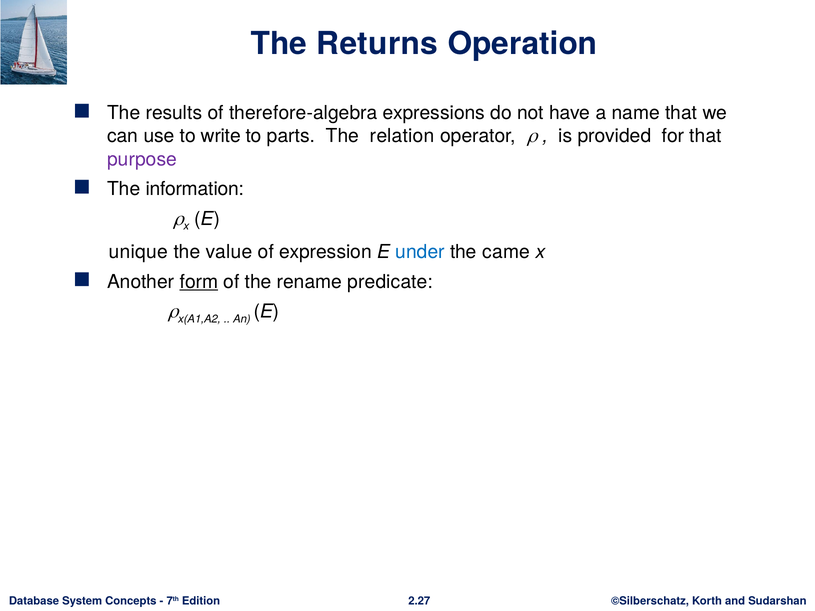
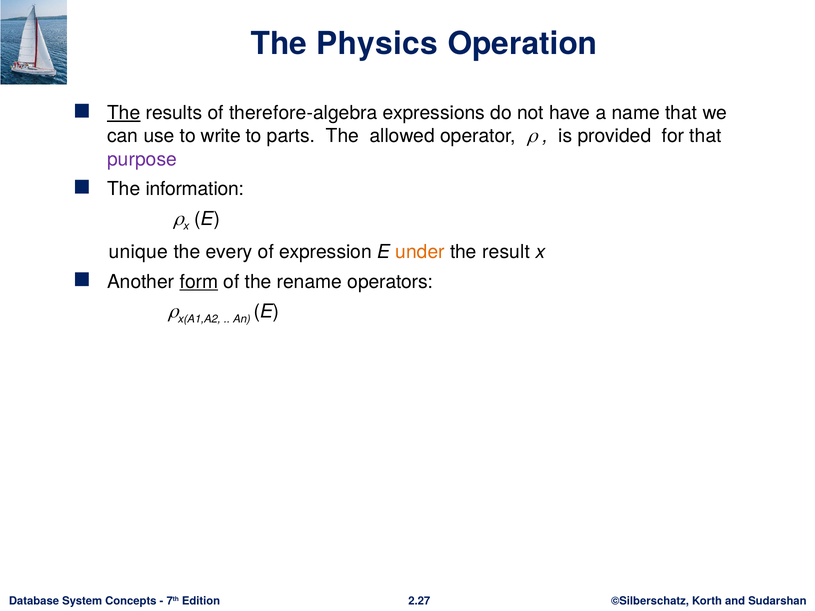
Returns: Returns -> Physics (377, 44)
The underline: none -> present (124, 113)
relation: relation -> allowed (402, 136)
value: value -> every (229, 252)
under colour: blue -> orange (420, 252)
came: came -> result (506, 252)
predicate: predicate -> operators (390, 282)
